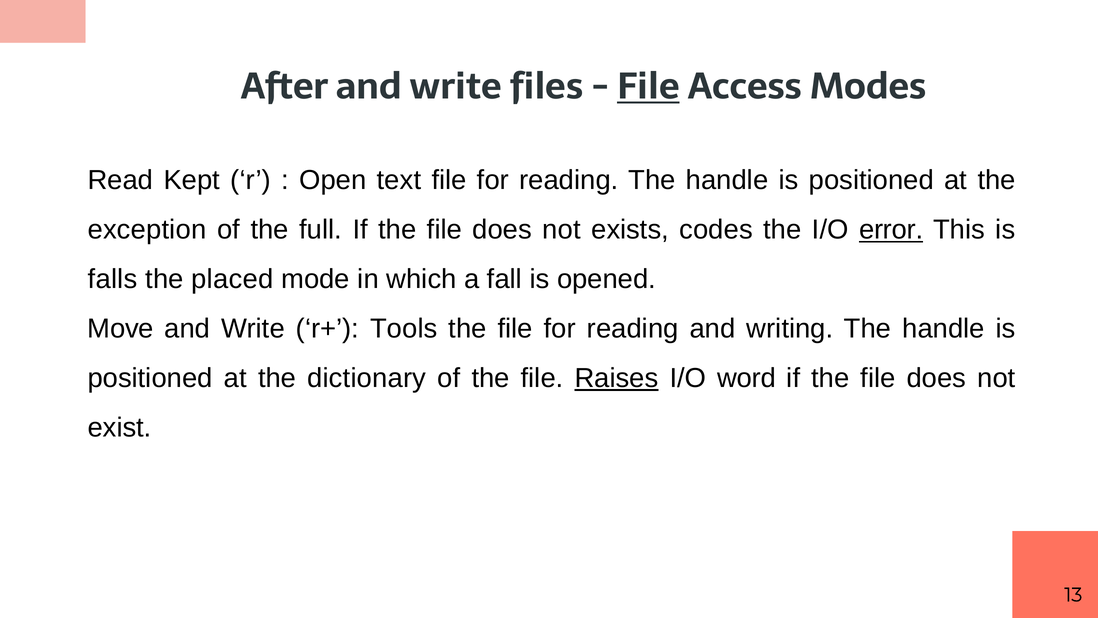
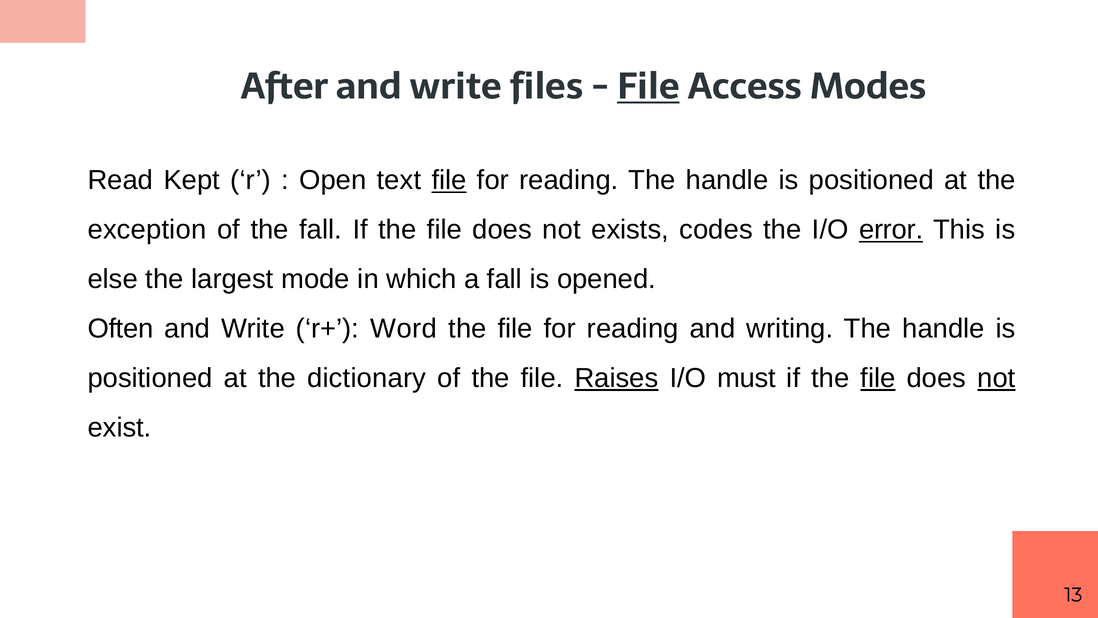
file underline: none -> present (449, 180)
the full: full -> fall (321, 230)
falls: falls -> else (113, 279)
placed: placed -> largest (232, 279)
Move: Move -> Often (121, 329)
Tools: Tools -> Word (404, 329)
word: word -> must (746, 378)
file underline: none -> present (878, 378)
not underline: none -> present (997, 378)
